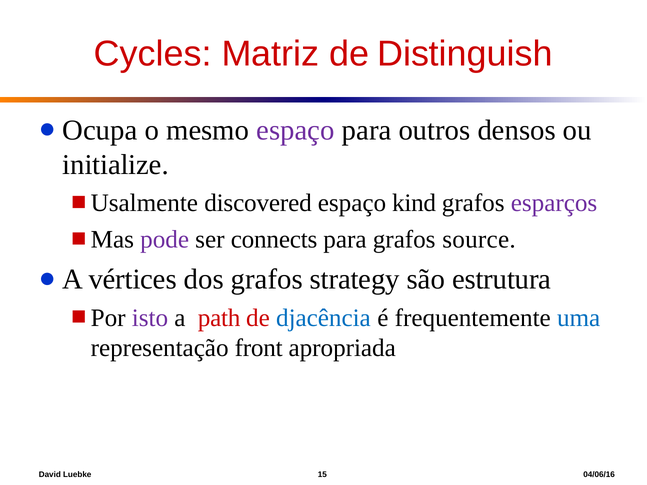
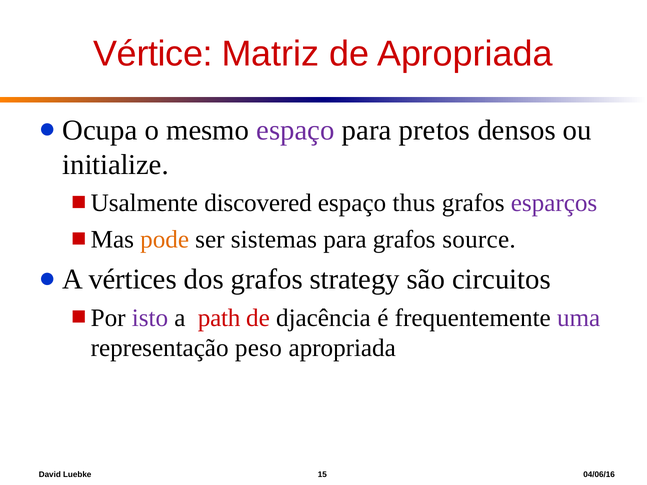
Cycles: Cycles -> Vértice (153, 54)
de Distinguish: Distinguish -> Apropriada (465, 54)
outros: outros -> pretos (434, 130)
kind: kind -> thus (414, 203)
pode colour: purple -> orange (165, 240)
connects: connects -> sistemas (274, 240)
estrutura: estrutura -> circuitos (502, 280)
djacência colour: blue -> black (323, 318)
uma colour: blue -> purple (579, 318)
front: front -> peso (258, 348)
